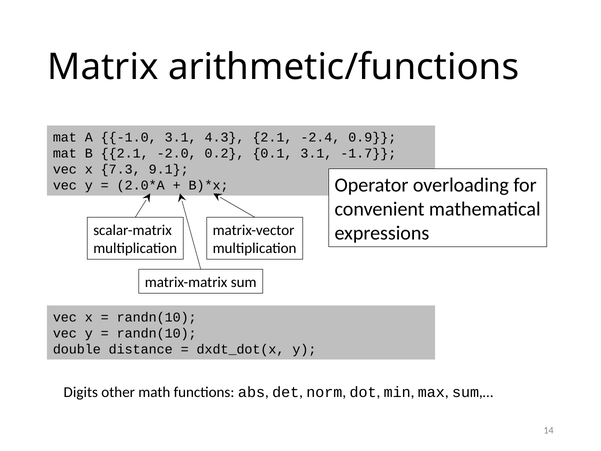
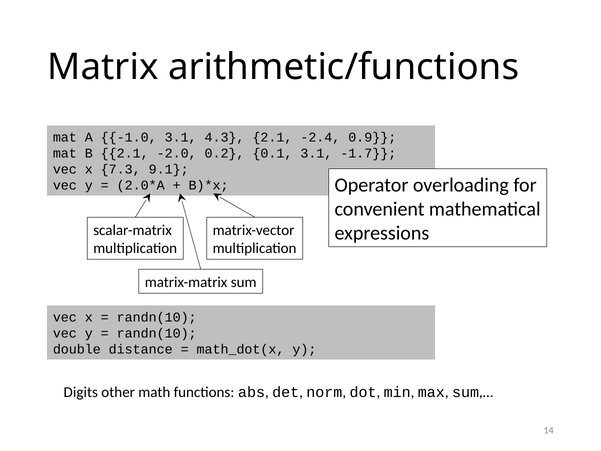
dxdt_dot(x: dxdt_dot(x -> math_dot(x (241, 349)
